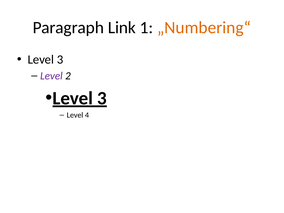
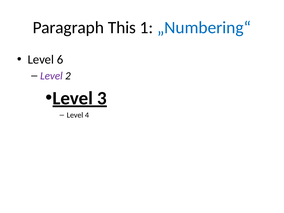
Link: Link -> This (122, 27)
„Numbering“ colour: orange -> blue (204, 27)
3: 3 -> 6 (60, 60)
